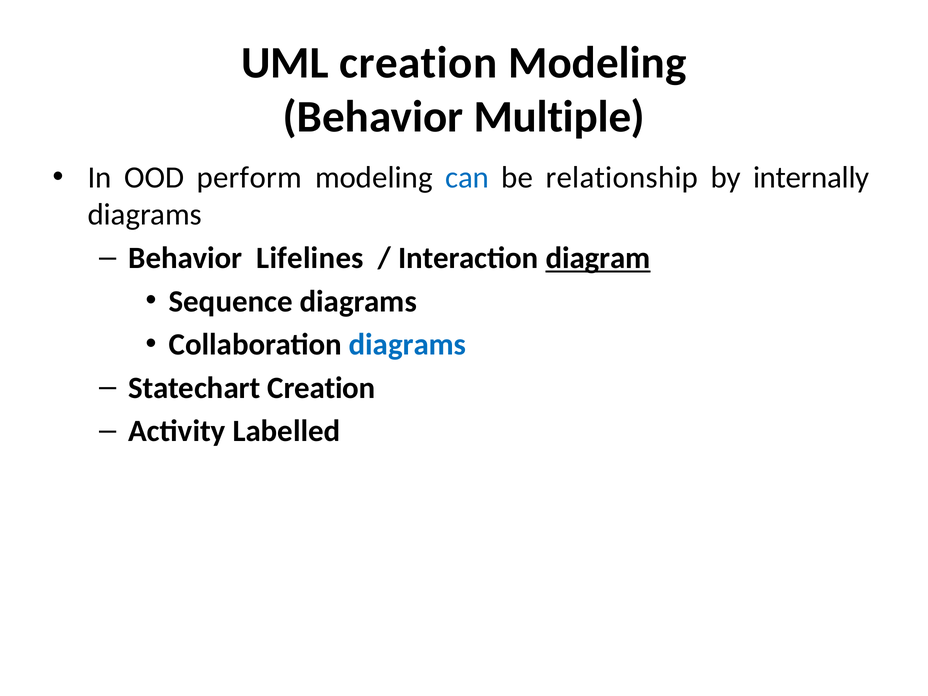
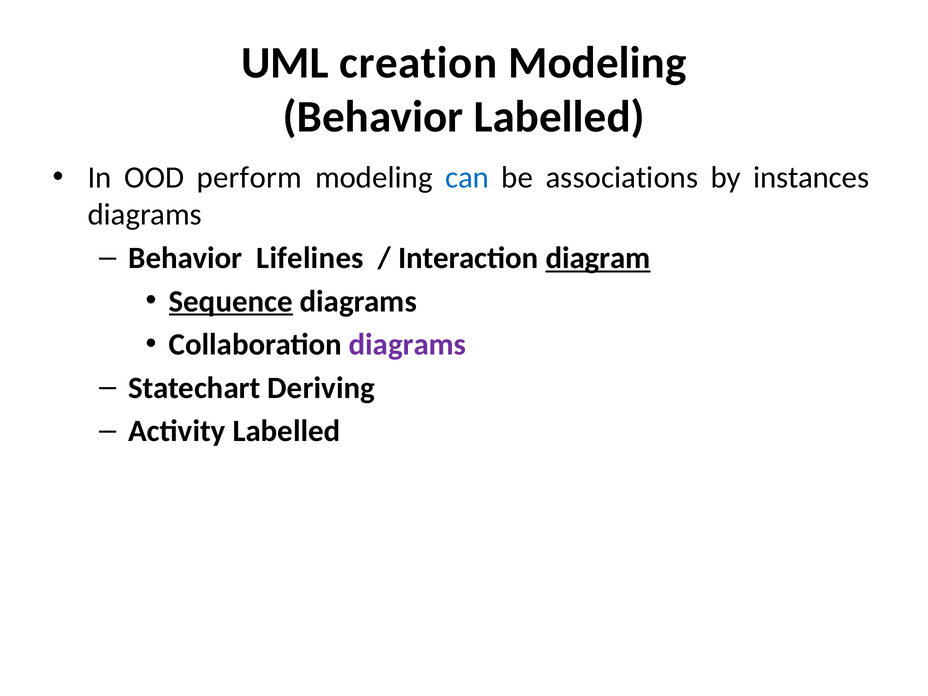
Behavior Multiple: Multiple -> Labelled (559, 117)
relationship: relationship -> associations (622, 178)
internally: internally -> instances (811, 178)
Sequence underline: none -> present (231, 301)
diagrams colour: blue -> purple (408, 345)
Statechart Creation: Creation -> Deriving (321, 388)
